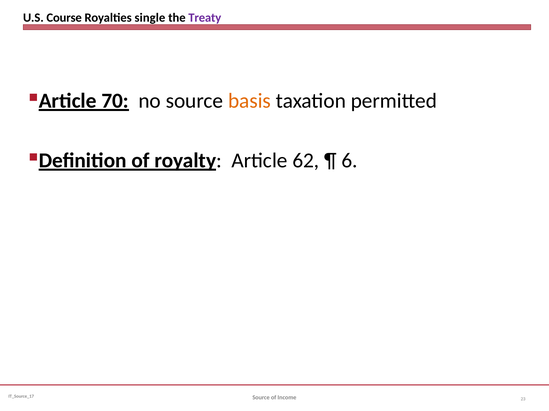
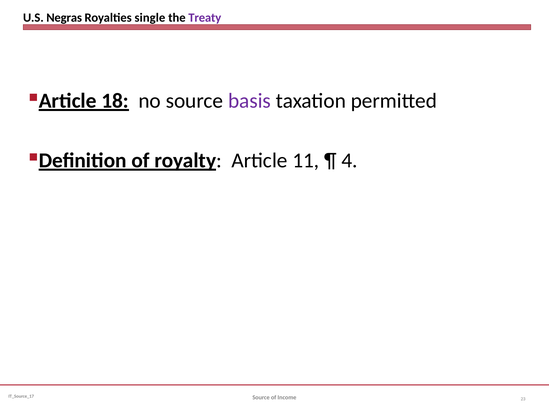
Course: Course -> Negras (64, 18)
70: 70 -> 18 (115, 101)
basis colour: orange -> purple (250, 101)
62: 62 -> 11 (306, 161)
6: 6 -> 4 (349, 161)
